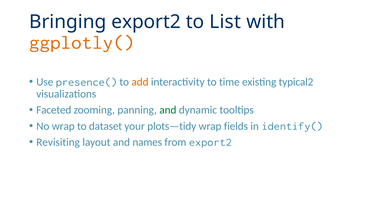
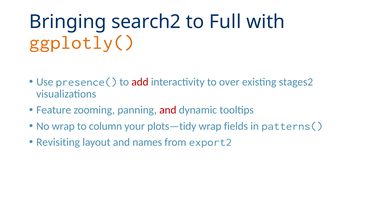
Bringing export2: export2 -> search2 (146, 22)
List: List -> Full (225, 22)
add colour: orange -> red (140, 82)
time: time -> over (229, 82)
typical2: typical2 -> stages2 (296, 82)
Faceted: Faceted -> Feature (54, 110)
and colour: green -> red (168, 110)
dataset: dataset -> column (105, 126)
identify(: identify( -> patterns( (292, 126)
